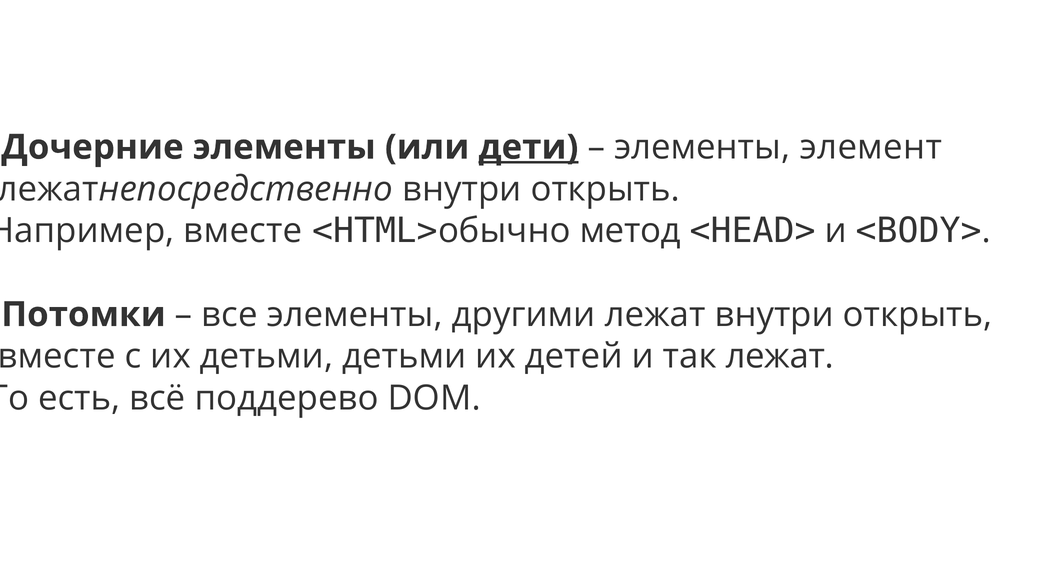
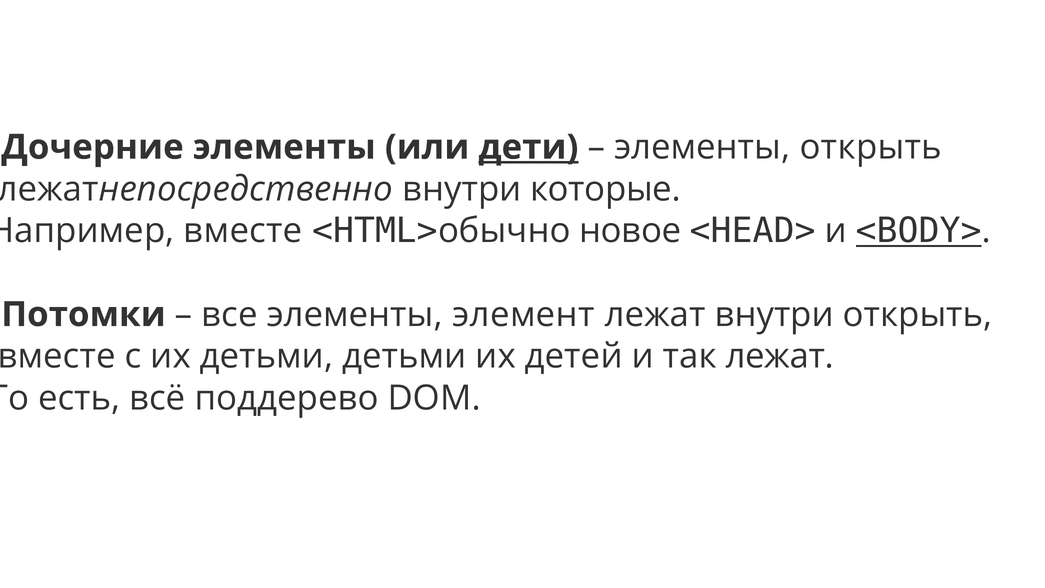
элементы элемент: элемент -> открыть (871, 147)
открыть: открыть -> которые (605, 189)
метод: метод -> новое (630, 231)
<BODY> underline: none -> present (919, 231)
другими: другими -> элемент (523, 314)
